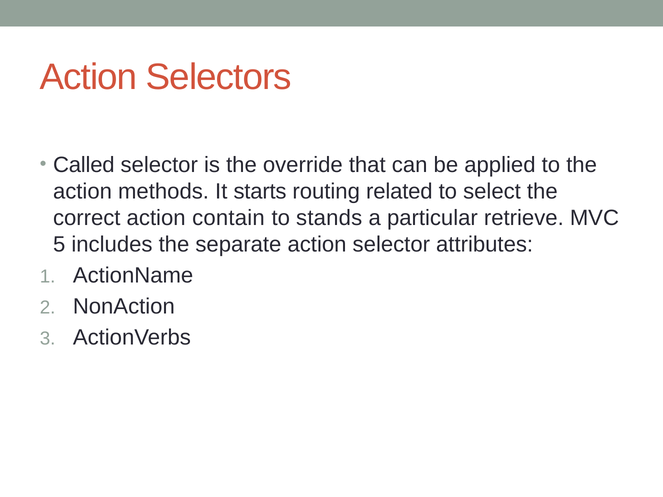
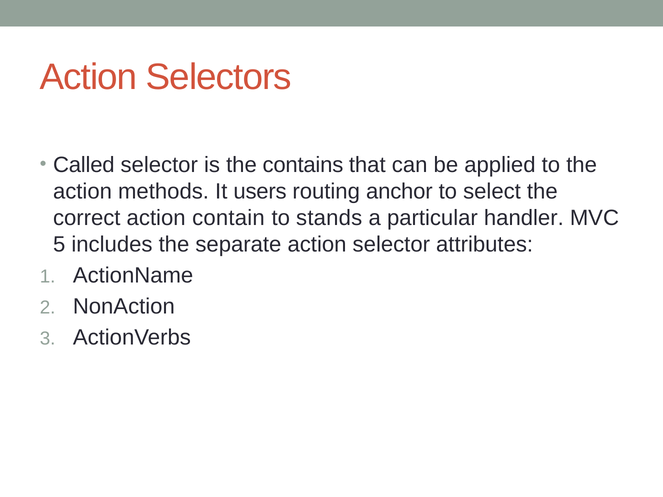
override: override -> contains (303, 165)
starts: starts -> users (260, 192)
related: related -> anchor (399, 192)
retrieve: retrieve -> handler (524, 218)
